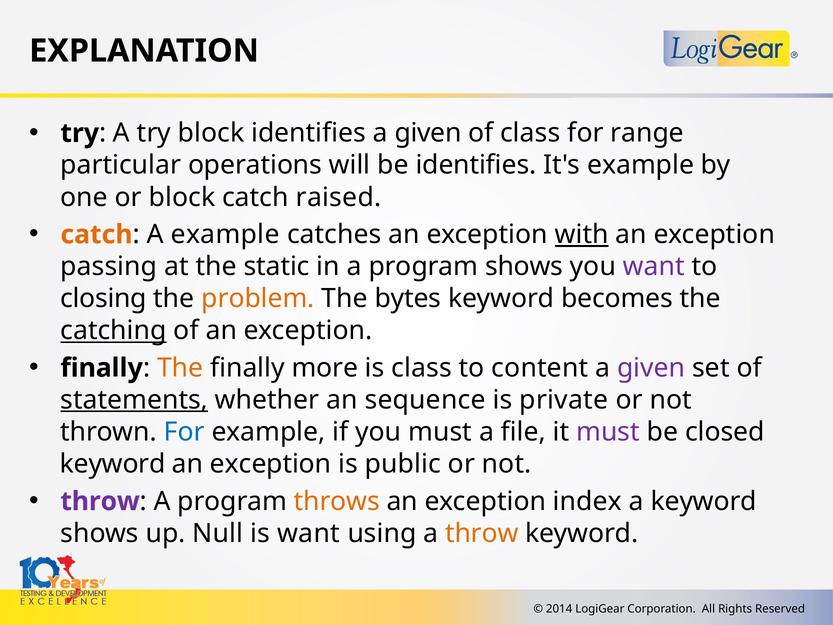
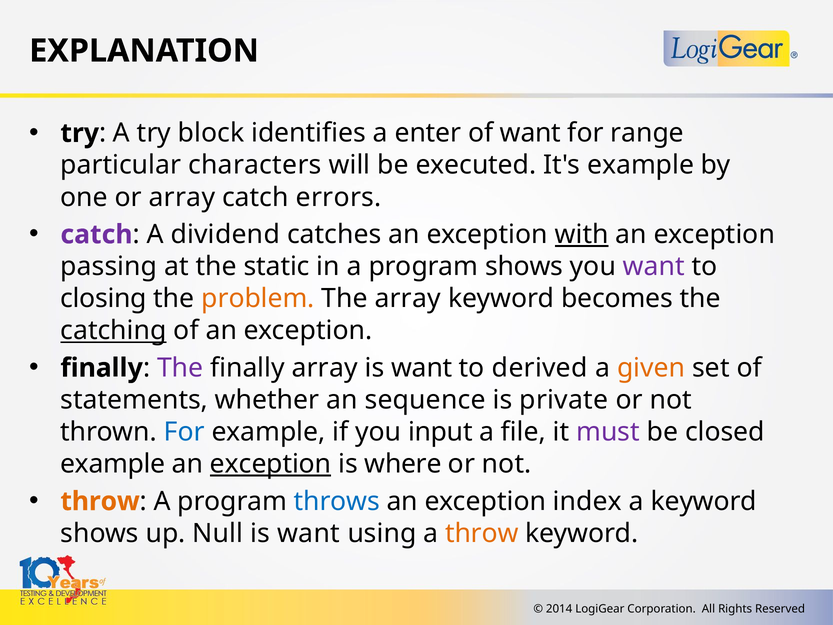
identifies a given: given -> enter (428, 133)
of class: class -> want (530, 133)
operations: operations -> characters (255, 165)
be identifies: identifies -> executed (476, 165)
or block: block -> array (182, 197)
raised: raised -> errors (339, 197)
catch colour: orange -> purple (97, 234)
A example: example -> dividend (225, 234)
The bytes: bytes -> array (408, 298)
The colour: orange -> purple (180, 368)
finally more: more -> array (325, 368)
class: class -> want (422, 368)
content: content -> derived (540, 368)
given colour: purple -> orange (651, 368)
statements underline: present -> none (134, 400)
you must: must -> input (440, 432)
keyword: keyword -> example (113, 464)
exception underline: none -> present (271, 464)
public: public -> where (403, 464)
throw colour: purple -> orange (100, 501)
throws colour: orange -> blue (337, 501)
